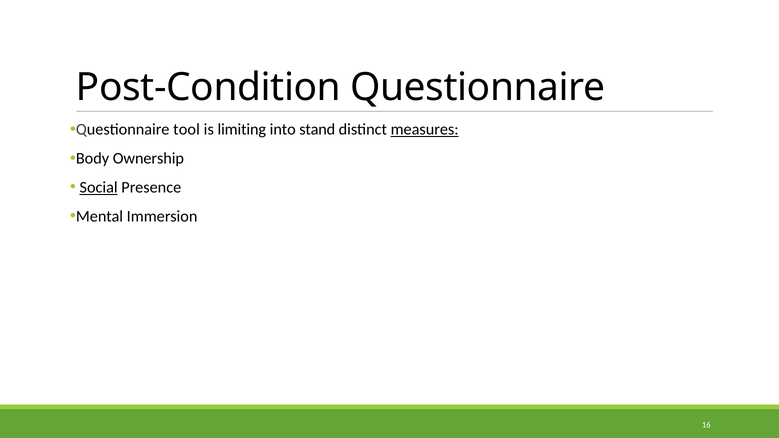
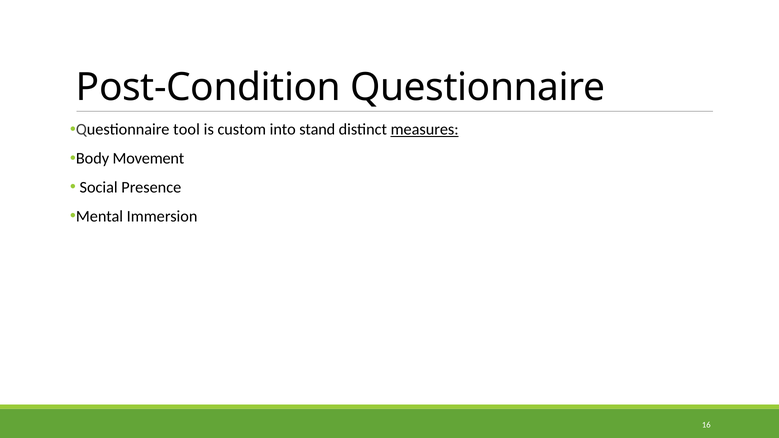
limiting: limiting -> custom (242, 130)
Ownership: Ownership -> Movement (148, 158)
Social underline: present -> none (99, 187)
